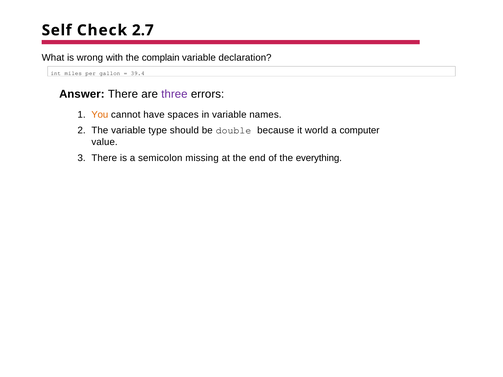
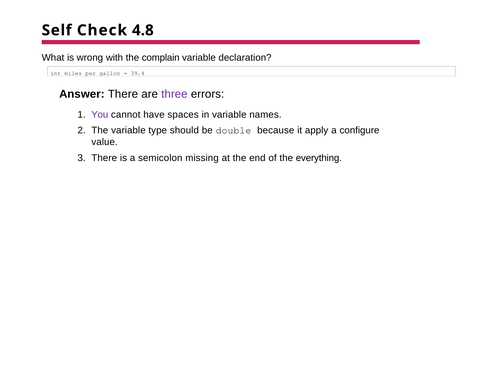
2.7: 2.7 -> 4.8 (143, 30)
You colour: orange -> purple (100, 115)
world: world -> apply (317, 131)
computer: computer -> configure (360, 131)
